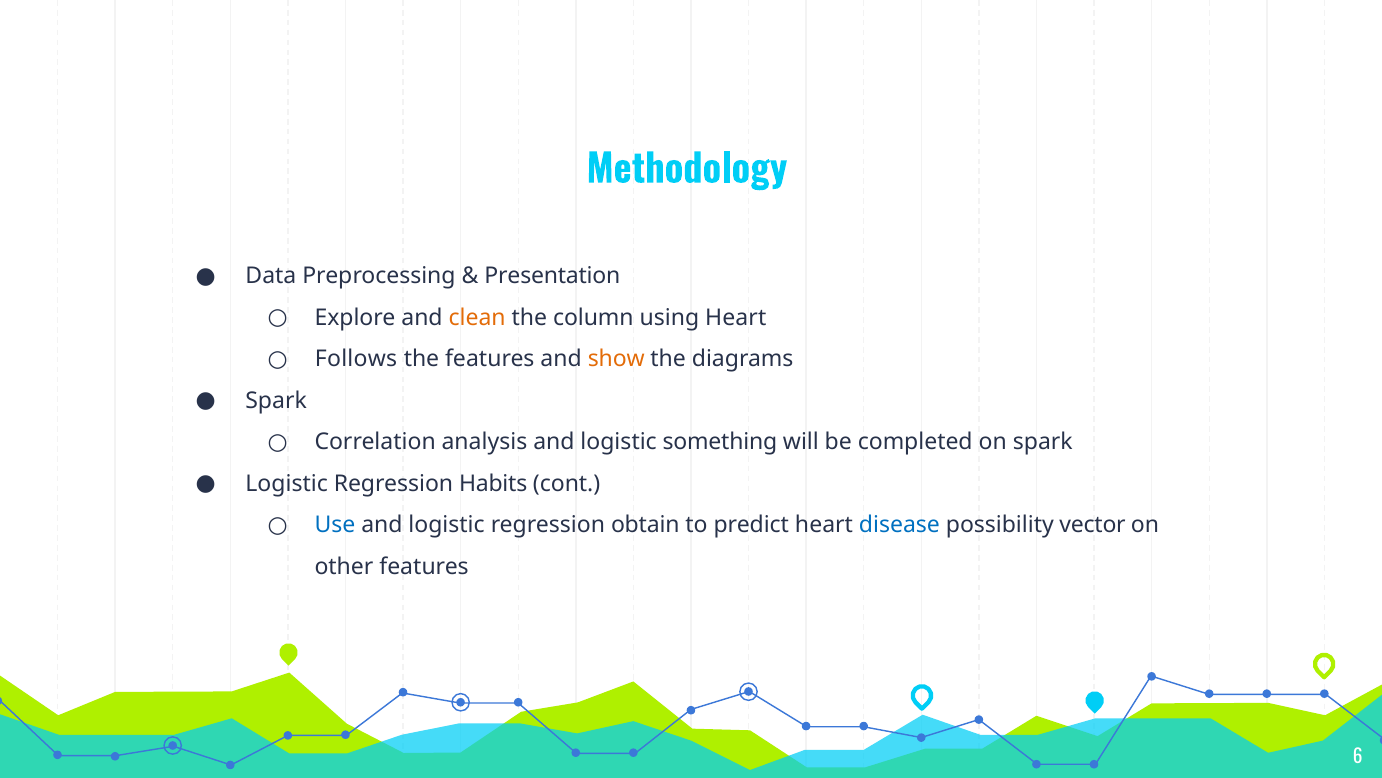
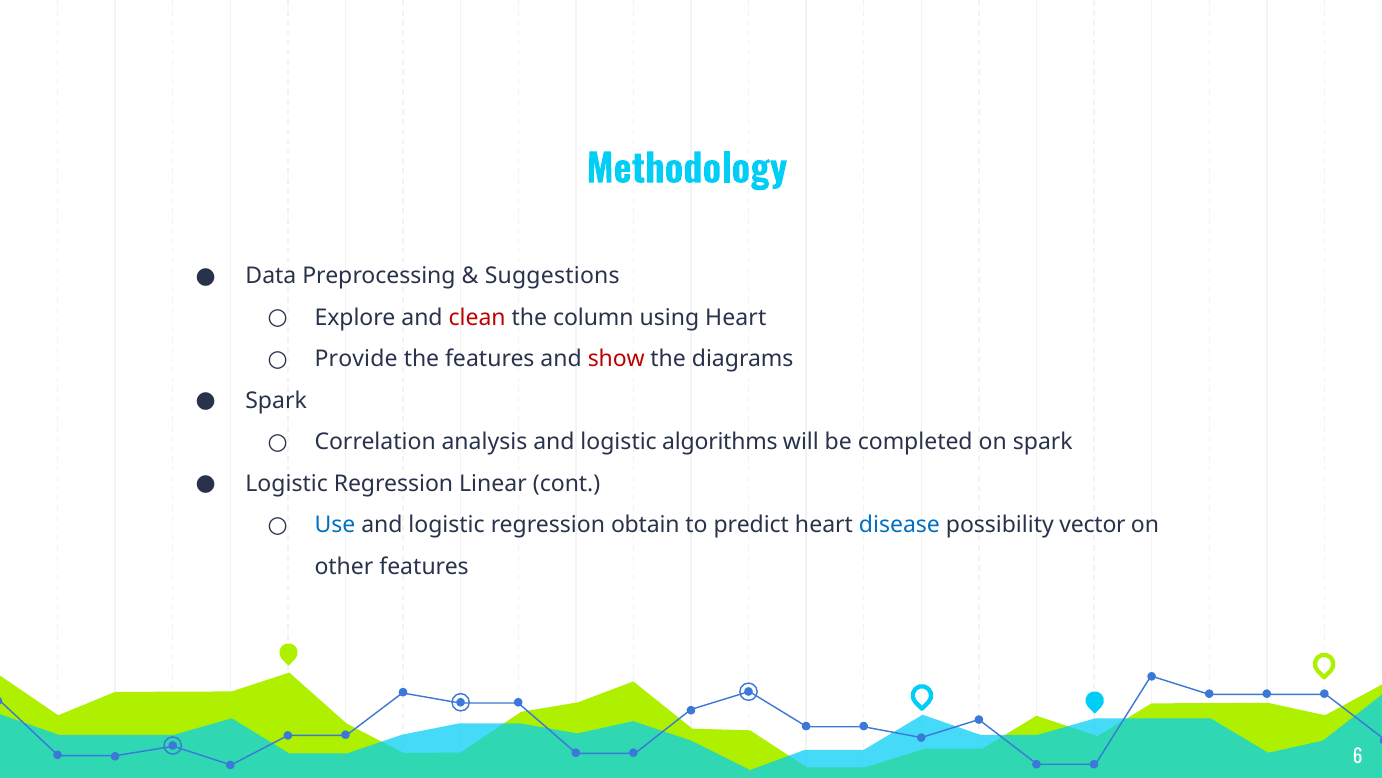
Presentation: Presentation -> Suggestions (552, 276)
clean colour: orange -> red (477, 317)
Follows: Follows -> Provide (356, 359)
show colour: orange -> red (616, 359)
something: something -> algorithms (720, 442)
Habits: Habits -> Linear (493, 483)
